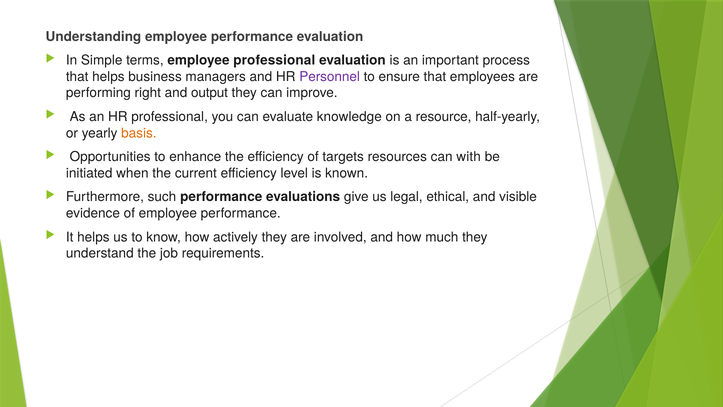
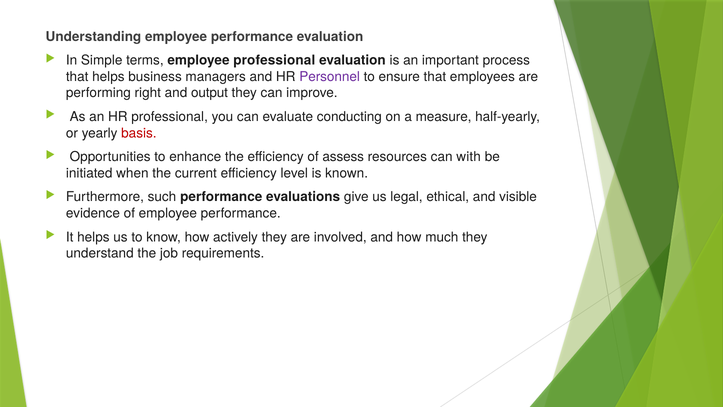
knowledge: knowledge -> conducting (349, 117)
resource: resource -> measure (444, 117)
basis colour: orange -> red (139, 133)
targets: targets -> assess (343, 157)
